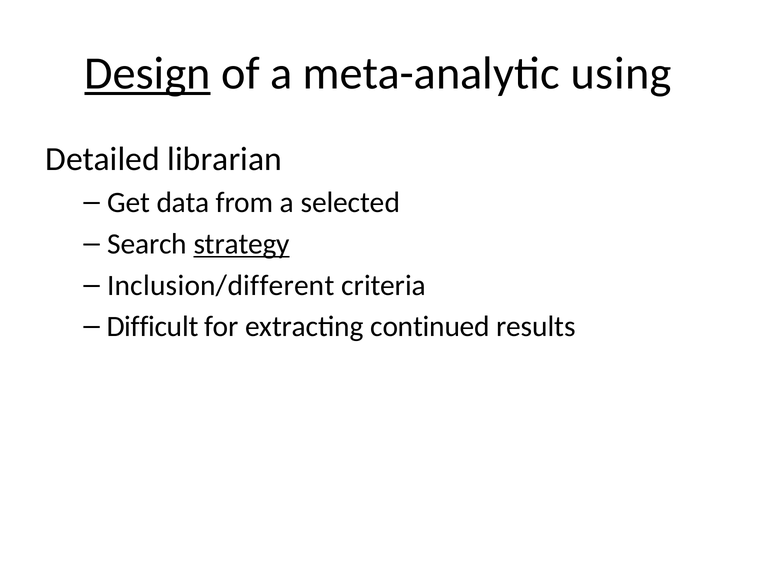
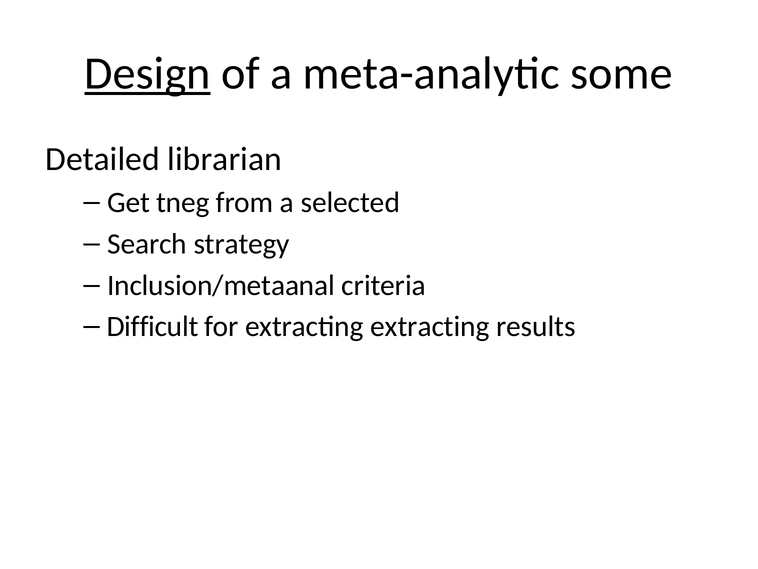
using: using -> some (621, 73)
data: data -> tneg (183, 203)
strategy underline: present -> none (242, 244)
Inclusion/different: Inclusion/different -> Inclusion/metaanal (221, 285)
extracting continued: continued -> extracting (430, 326)
